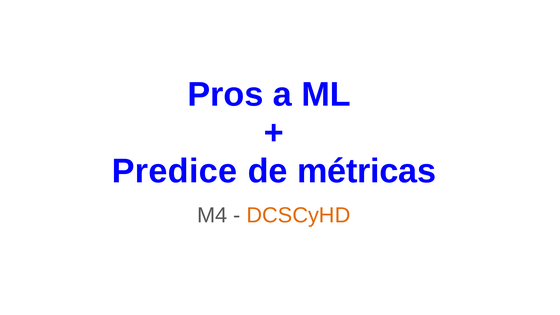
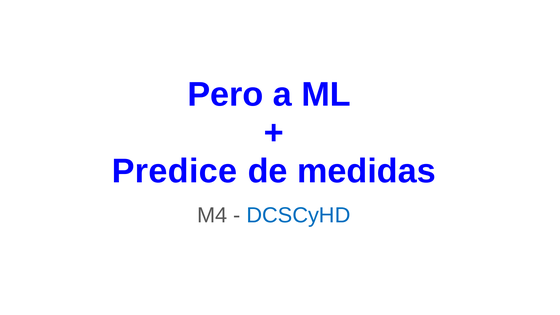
Pros: Pros -> Pero (225, 95)
métricas: métricas -> medidas (367, 171)
DCSCyHD colour: orange -> blue (298, 215)
